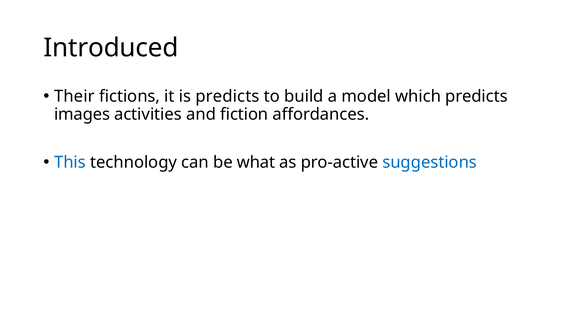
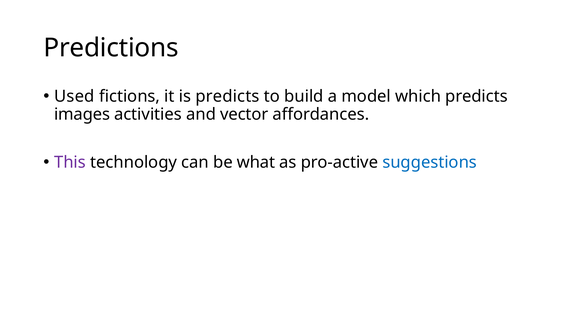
Introduced: Introduced -> Predictions (111, 48)
Their: Their -> Used (74, 96)
fiction: fiction -> vector (244, 114)
This colour: blue -> purple (70, 162)
